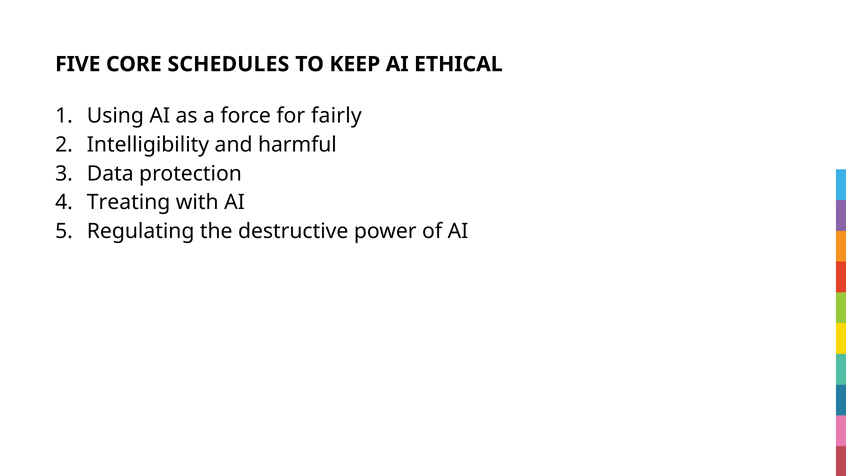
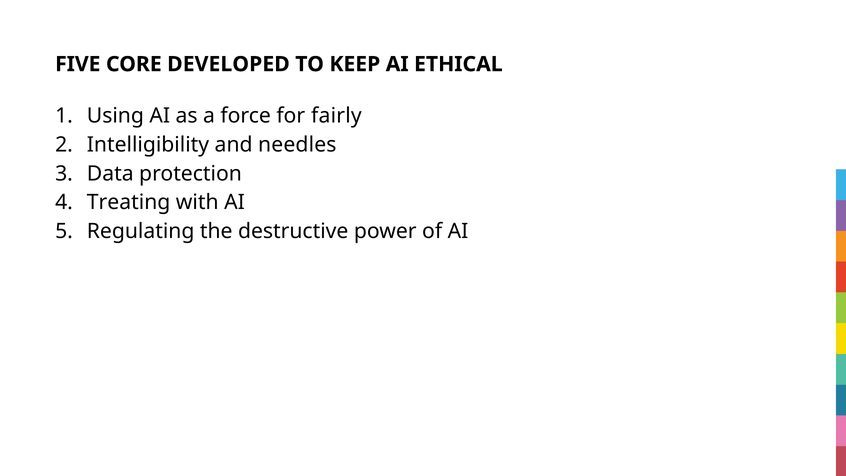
SCHEDULES: SCHEDULES -> DEVELOPED (228, 64)
harmful: harmful -> needles (297, 145)
